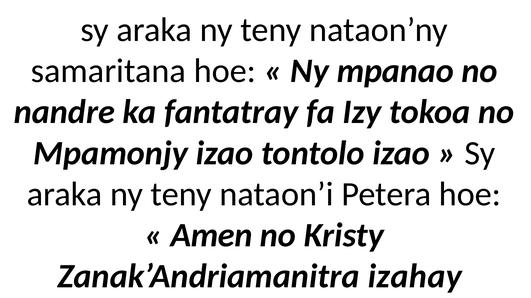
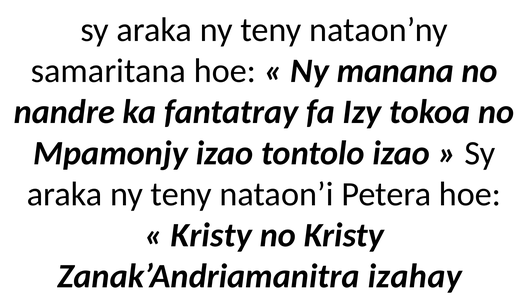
mpanao: mpanao -> manana (395, 71)
Amen: Amen -> Kristy (211, 236)
